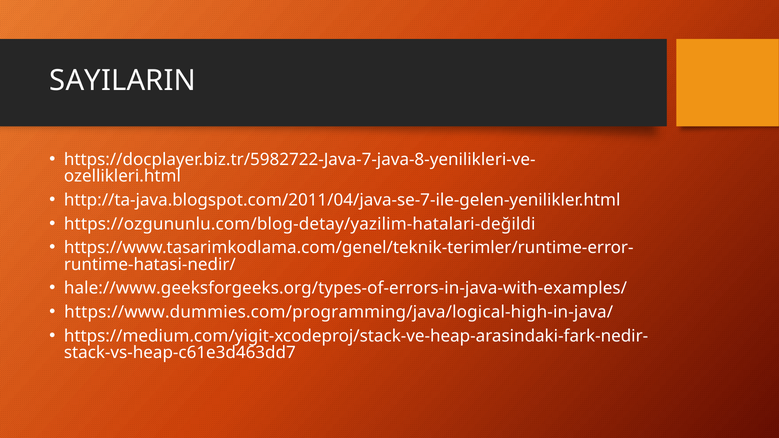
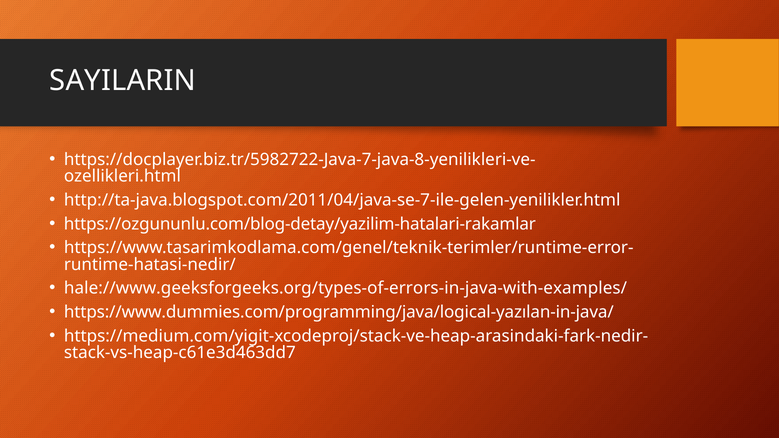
https://ozgununlu.com/blog-detay/yazilim-hatalari-değildi: https://ozgununlu.com/blog-detay/yazilim-hatalari-değildi -> https://ozgununlu.com/blog-detay/yazilim-hatalari-rakamlar (300, 224)
https://www.dummies.com/programming/java/logical-high-in-java/: https://www.dummies.com/programming/java/logical-high-in-java/ -> https://www.dummies.com/programming/java/logical-yazılan-in-java/ (339, 312)
